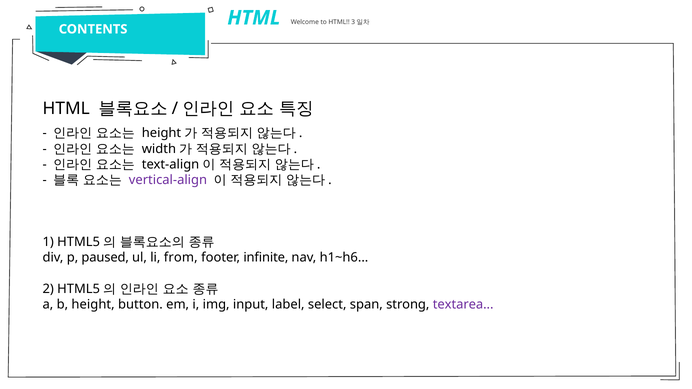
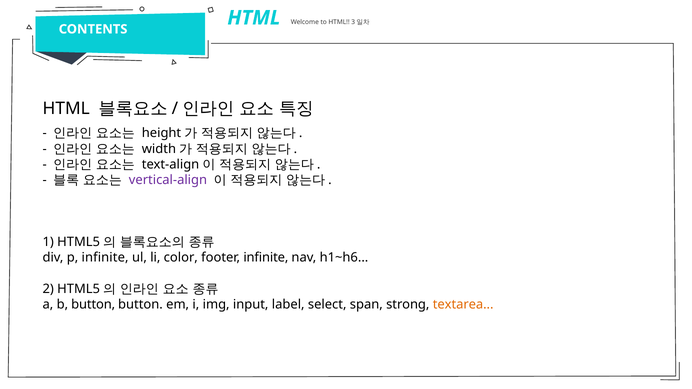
p paused: paused -> infinite (105, 258)
from: from -> color (181, 258)
b height: height -> button (93, 305)
textarea colour: purple -> orange (463, 305)
